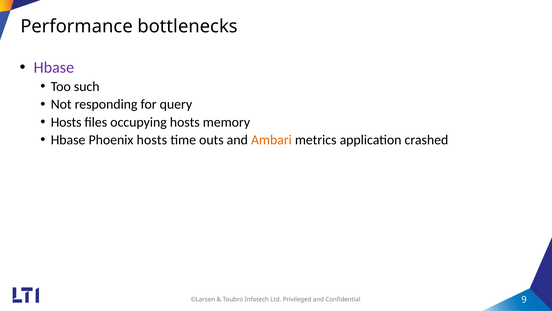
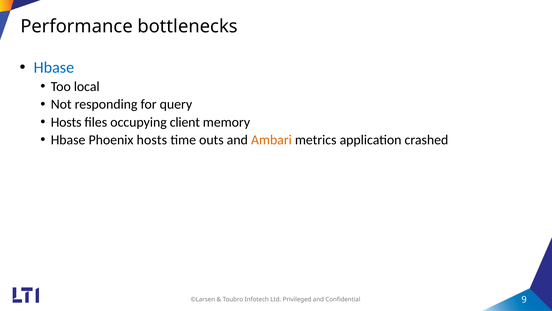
Hbase colour: purple -> blue (54, 67)
such: such -> local (87, 86)
occupying hosts: hosts -> client (185, 122)
